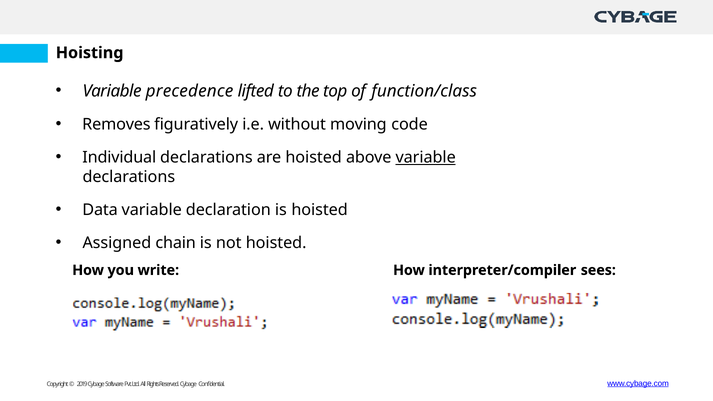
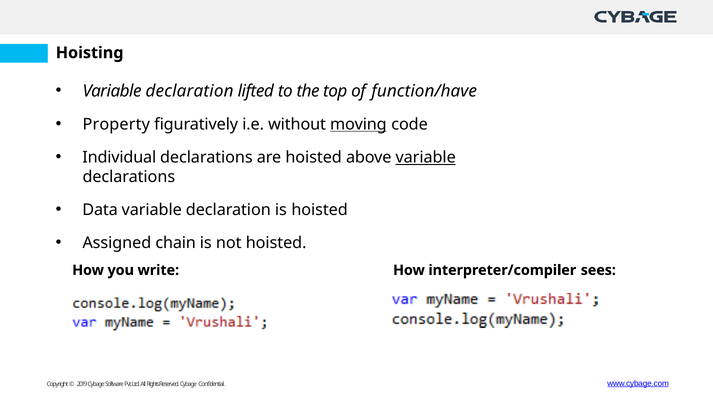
precedence: precedence -> declaration (190, 91)
function/class: function/class -> function/have (424, 91)
Removes: Removes -> Property (116, 124)
moving underline: none -> present (358, 124)
